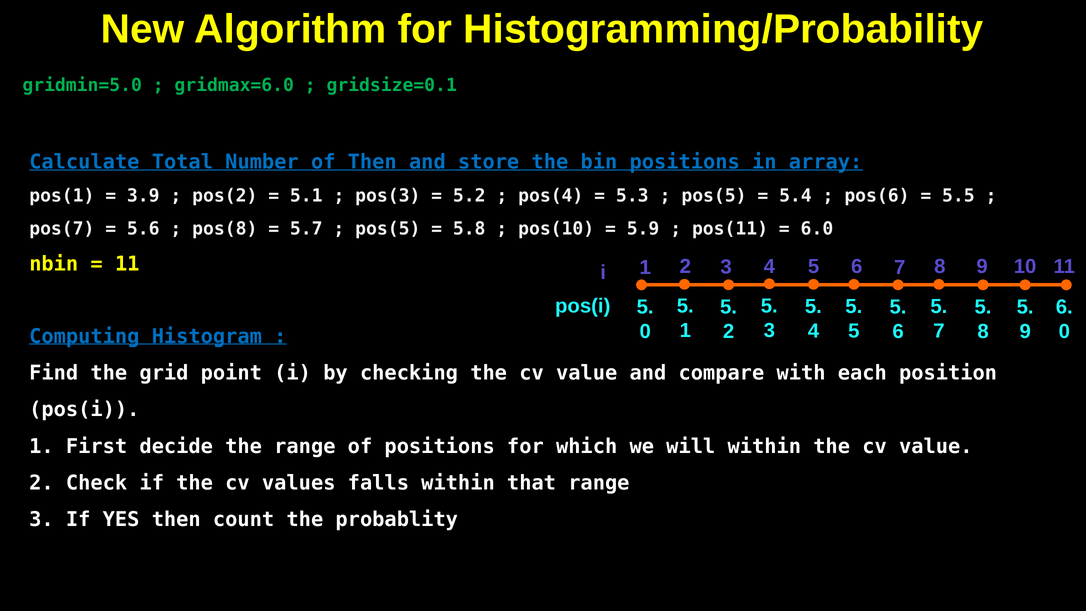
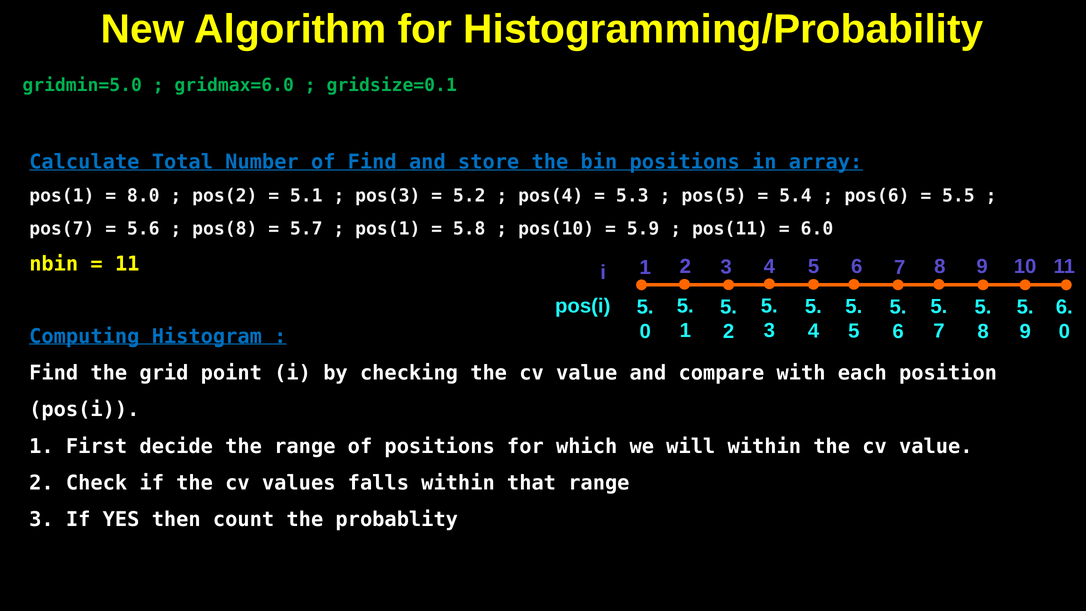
of Then: Then -> Find (372, 162)
3.9: 3.9 -> 8.0 (143, 196)
pos(5: pos(5 -> pos(1 (388, 229)
